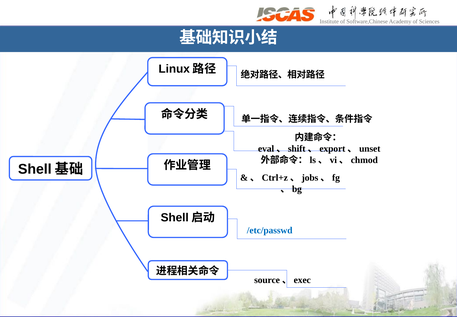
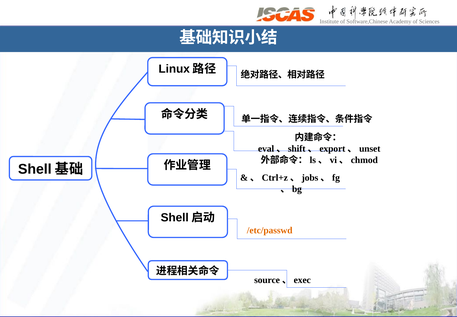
/etc/passwd colour: blue -> orange (270, 230)
